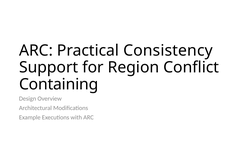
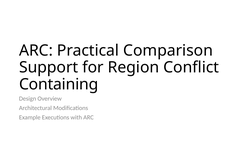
Consistency: Consistency -> Comparison (168, 51)
